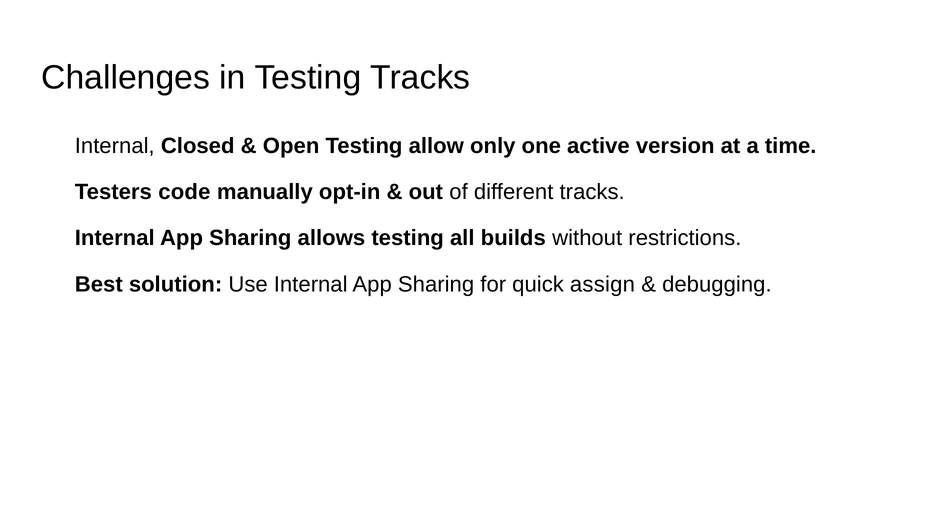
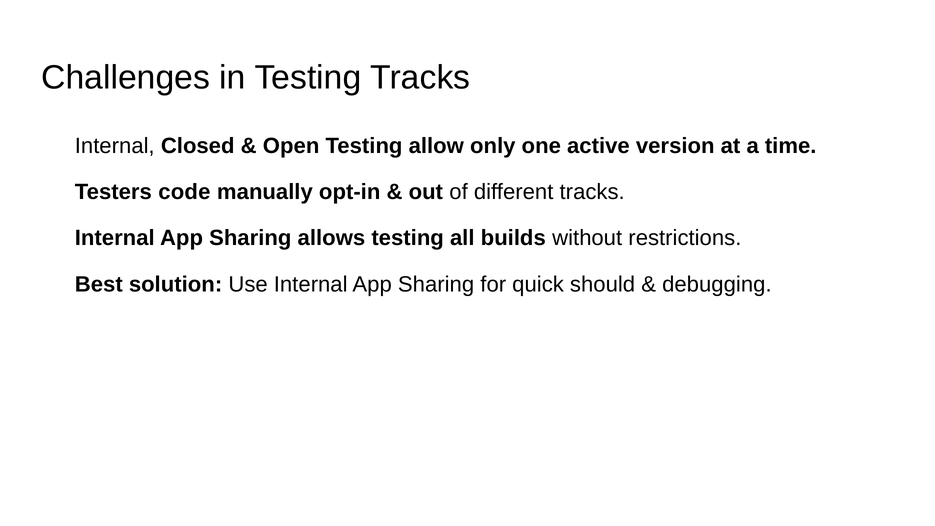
assign: assign -> should (603, 284)
